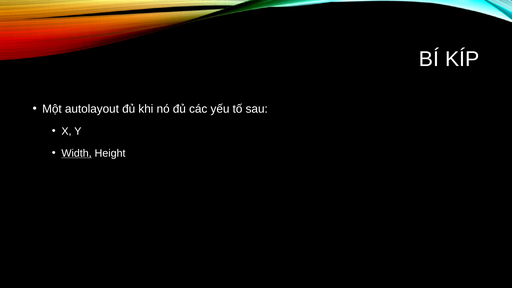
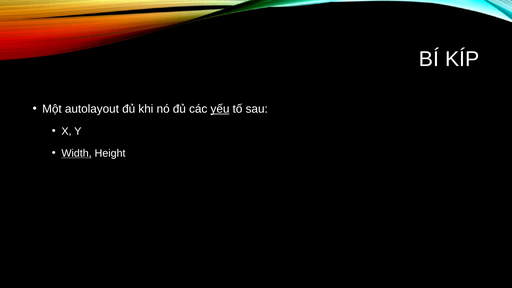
yếu underline: none -> present (220, 109)
